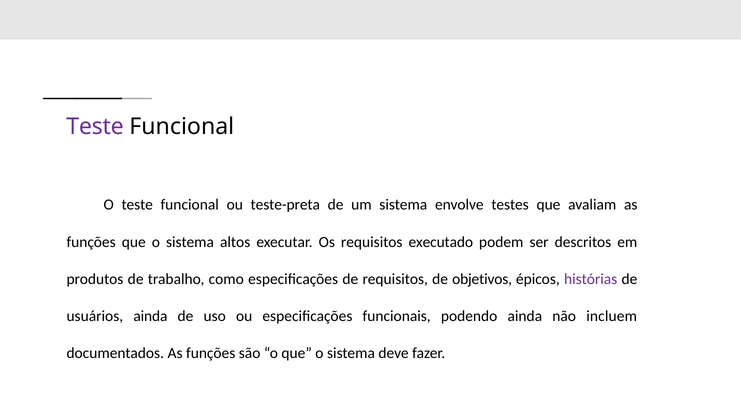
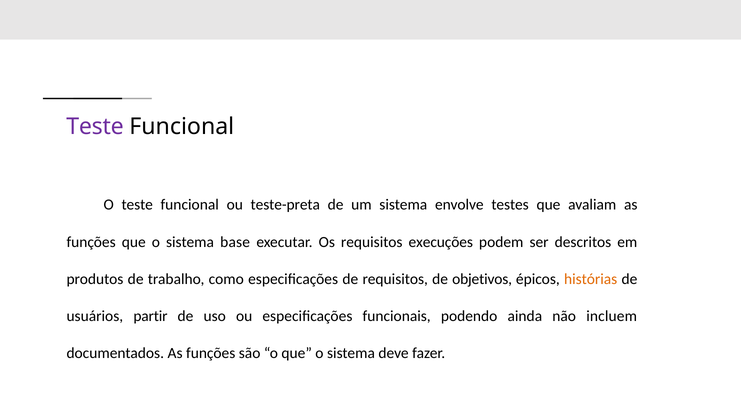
altos: altos -> base (235, 242)
executado: executado -> execuções (441, 242)
histórias colour: purple -> orange (591, 279)
usuários ainda: ainda -> partir (150, 316)
